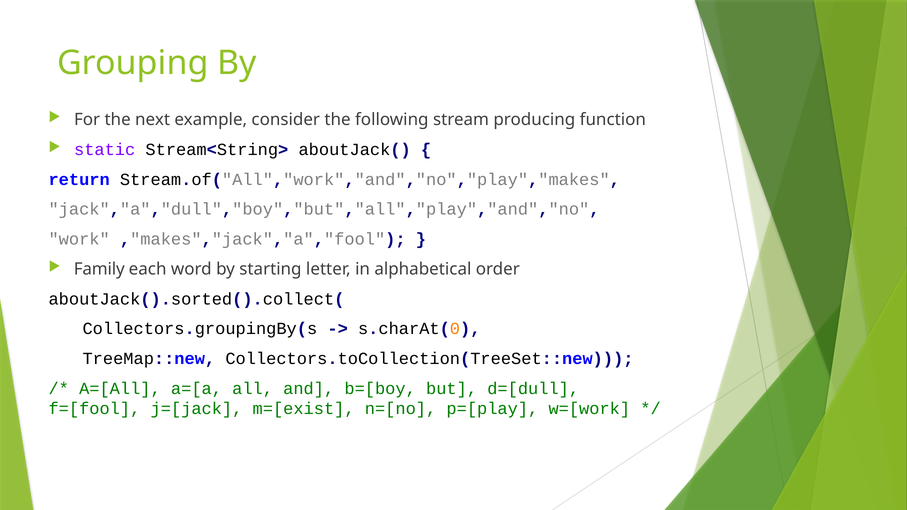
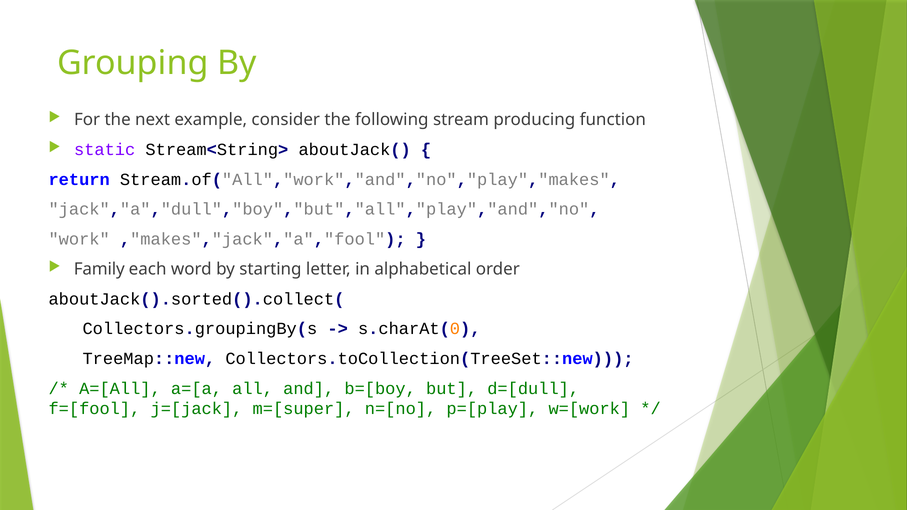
m=[exist: m=[exist -> m=[super (304, 409)
